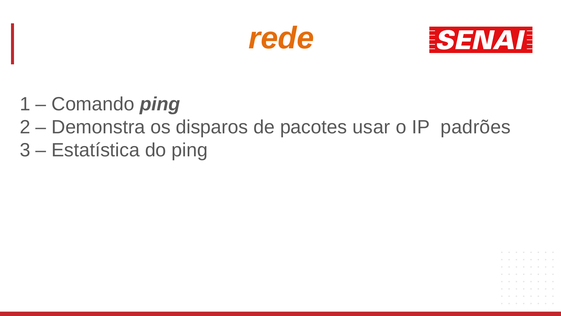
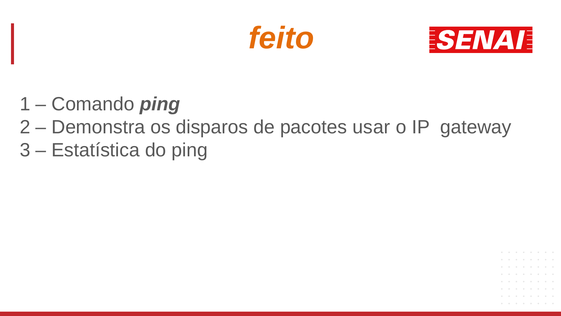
rede: rede -> feito (281, 38)
padrões: padrões -> gateway (476, 127)
